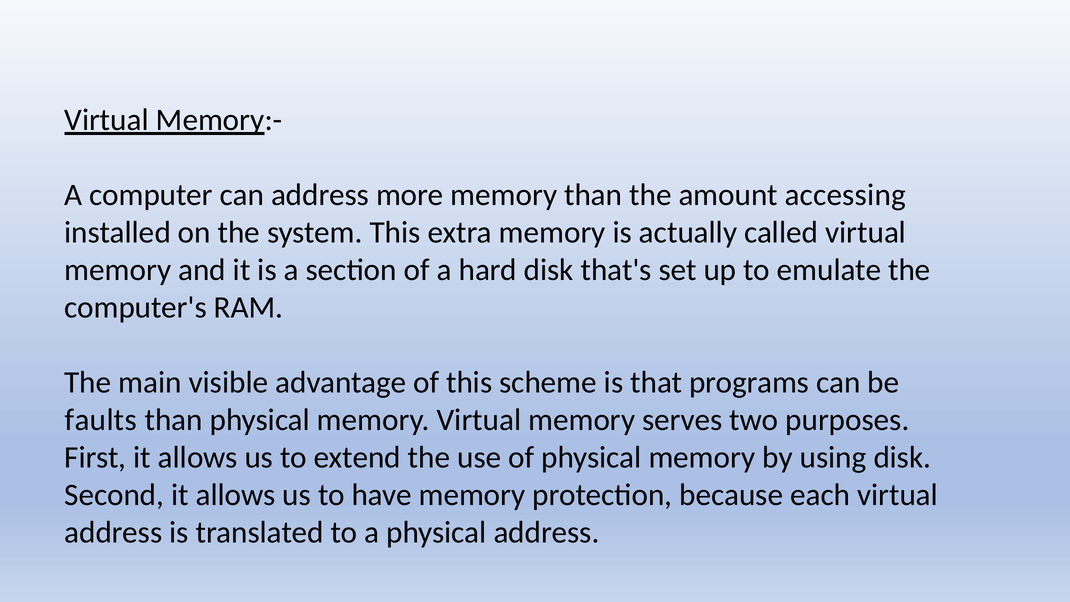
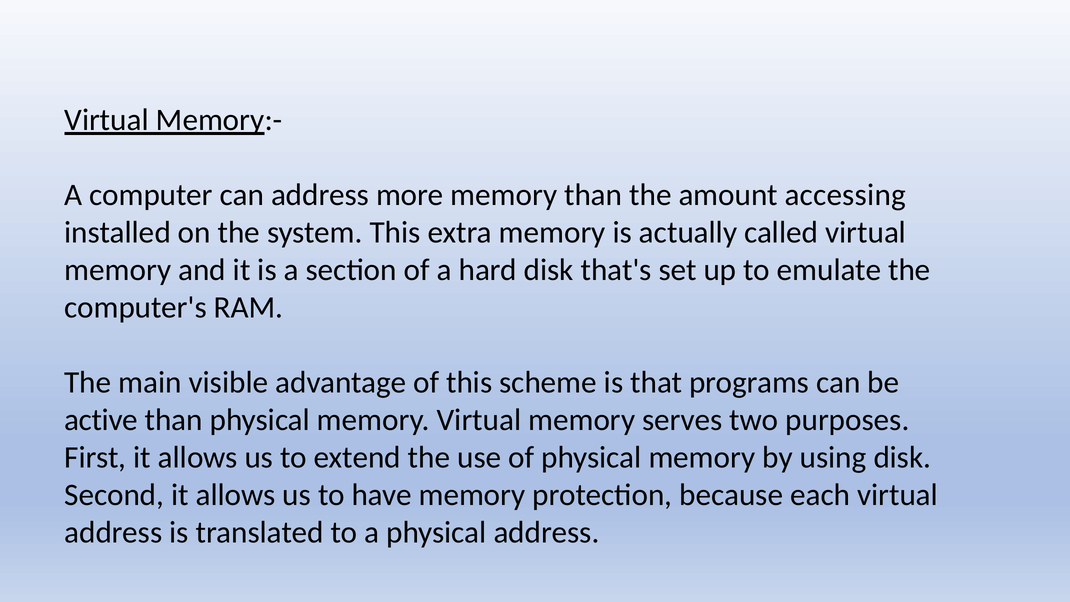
faults: faults -> active (101, 420)
